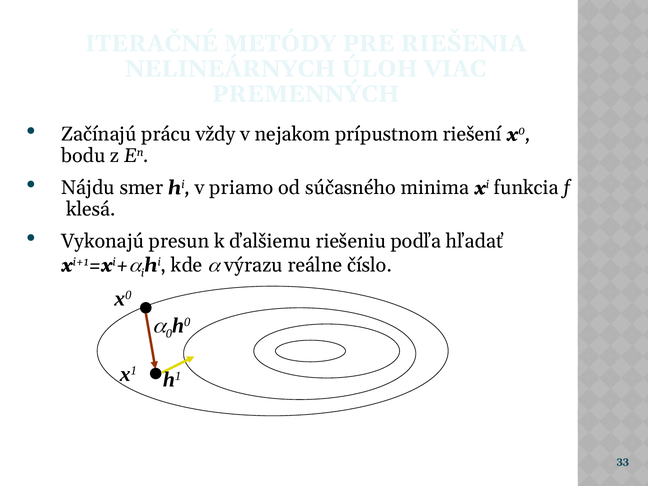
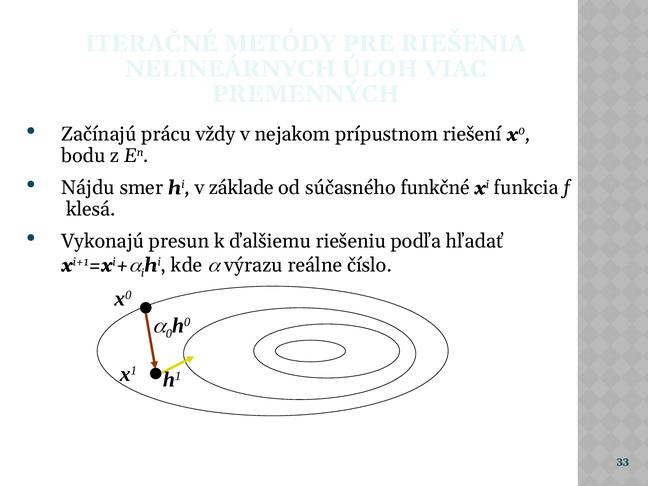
priamo: priamo -> základe (242, 188)
minima: minima -> funkčné (435, 188)
